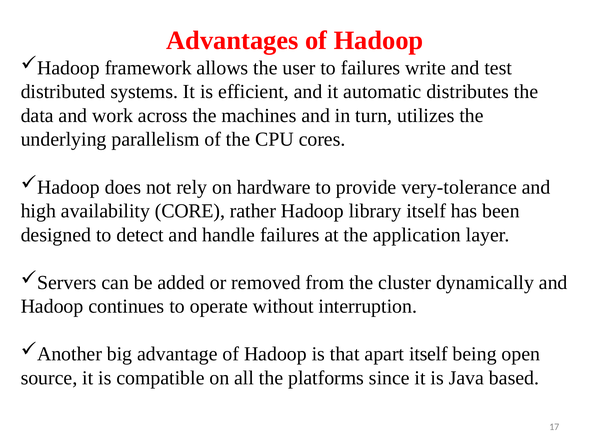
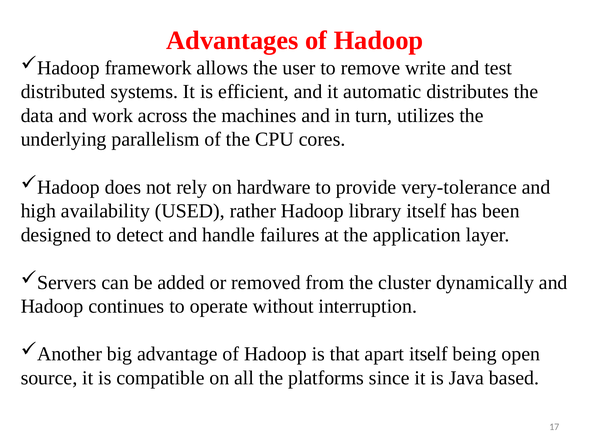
to failures: failures -> remove (370, 68)
CORE: CORE -> USED (190, 211)
